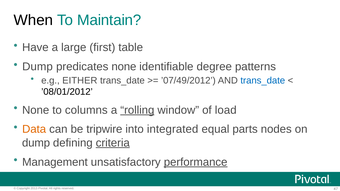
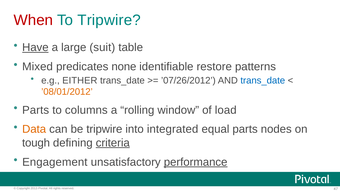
When colour: black -> red (33, 20)
To Maintain: Maintain -> Tripwire (109, 20)
Have underline: none -> present (35, 48)
first: first -> suit (102, 48)
Dump: Dump -> Mixed (38, 67)
degree: degree -> restore (214, 67)
’07/49/2012: ’07/49/2012 -> ’07/26/2012 (188, 81)
’08/01/2012 colour: black -> orange (67, 92)
None: None -> Parts (36, 110)
rolling underline: present -> none (137, 110)
dump: dump -> tough (36, 143)
Management: Management -> Engagement (55, 162)
